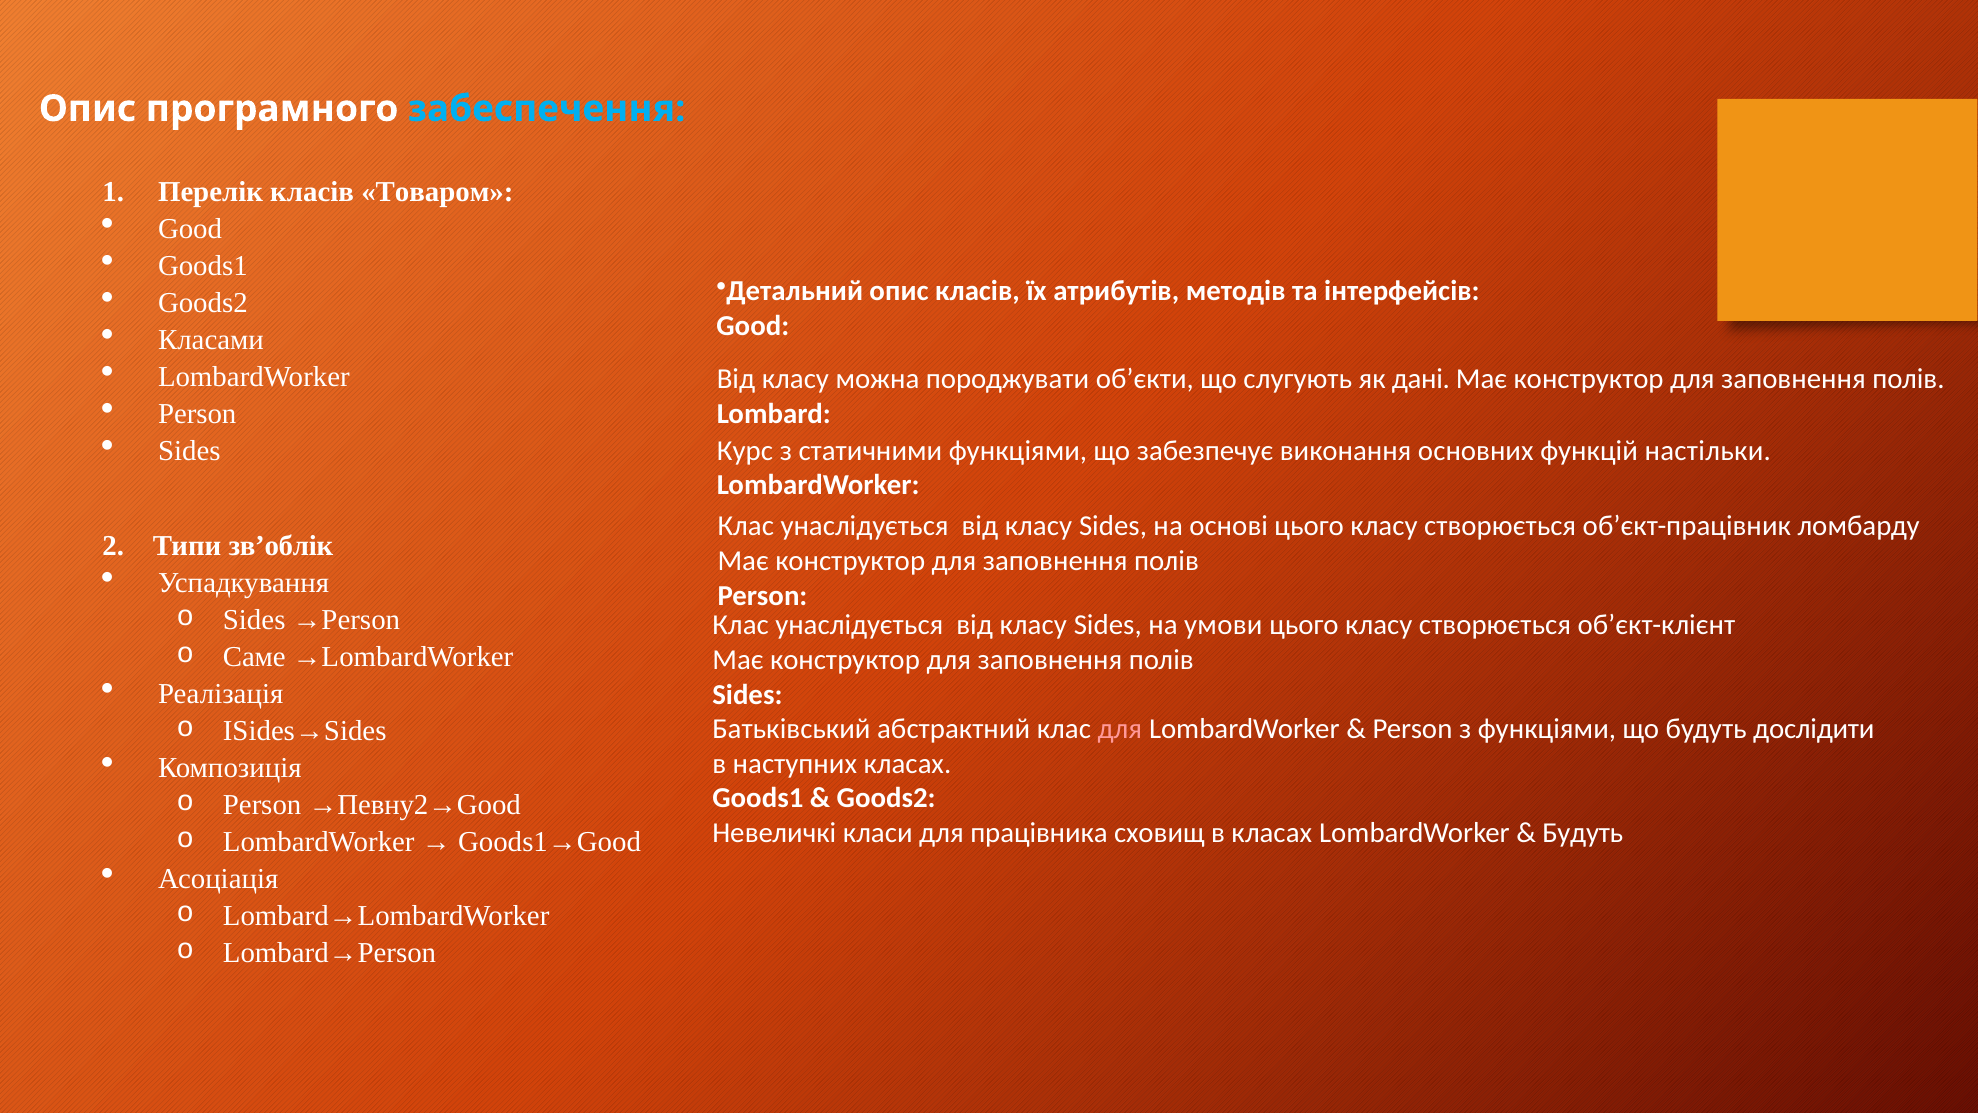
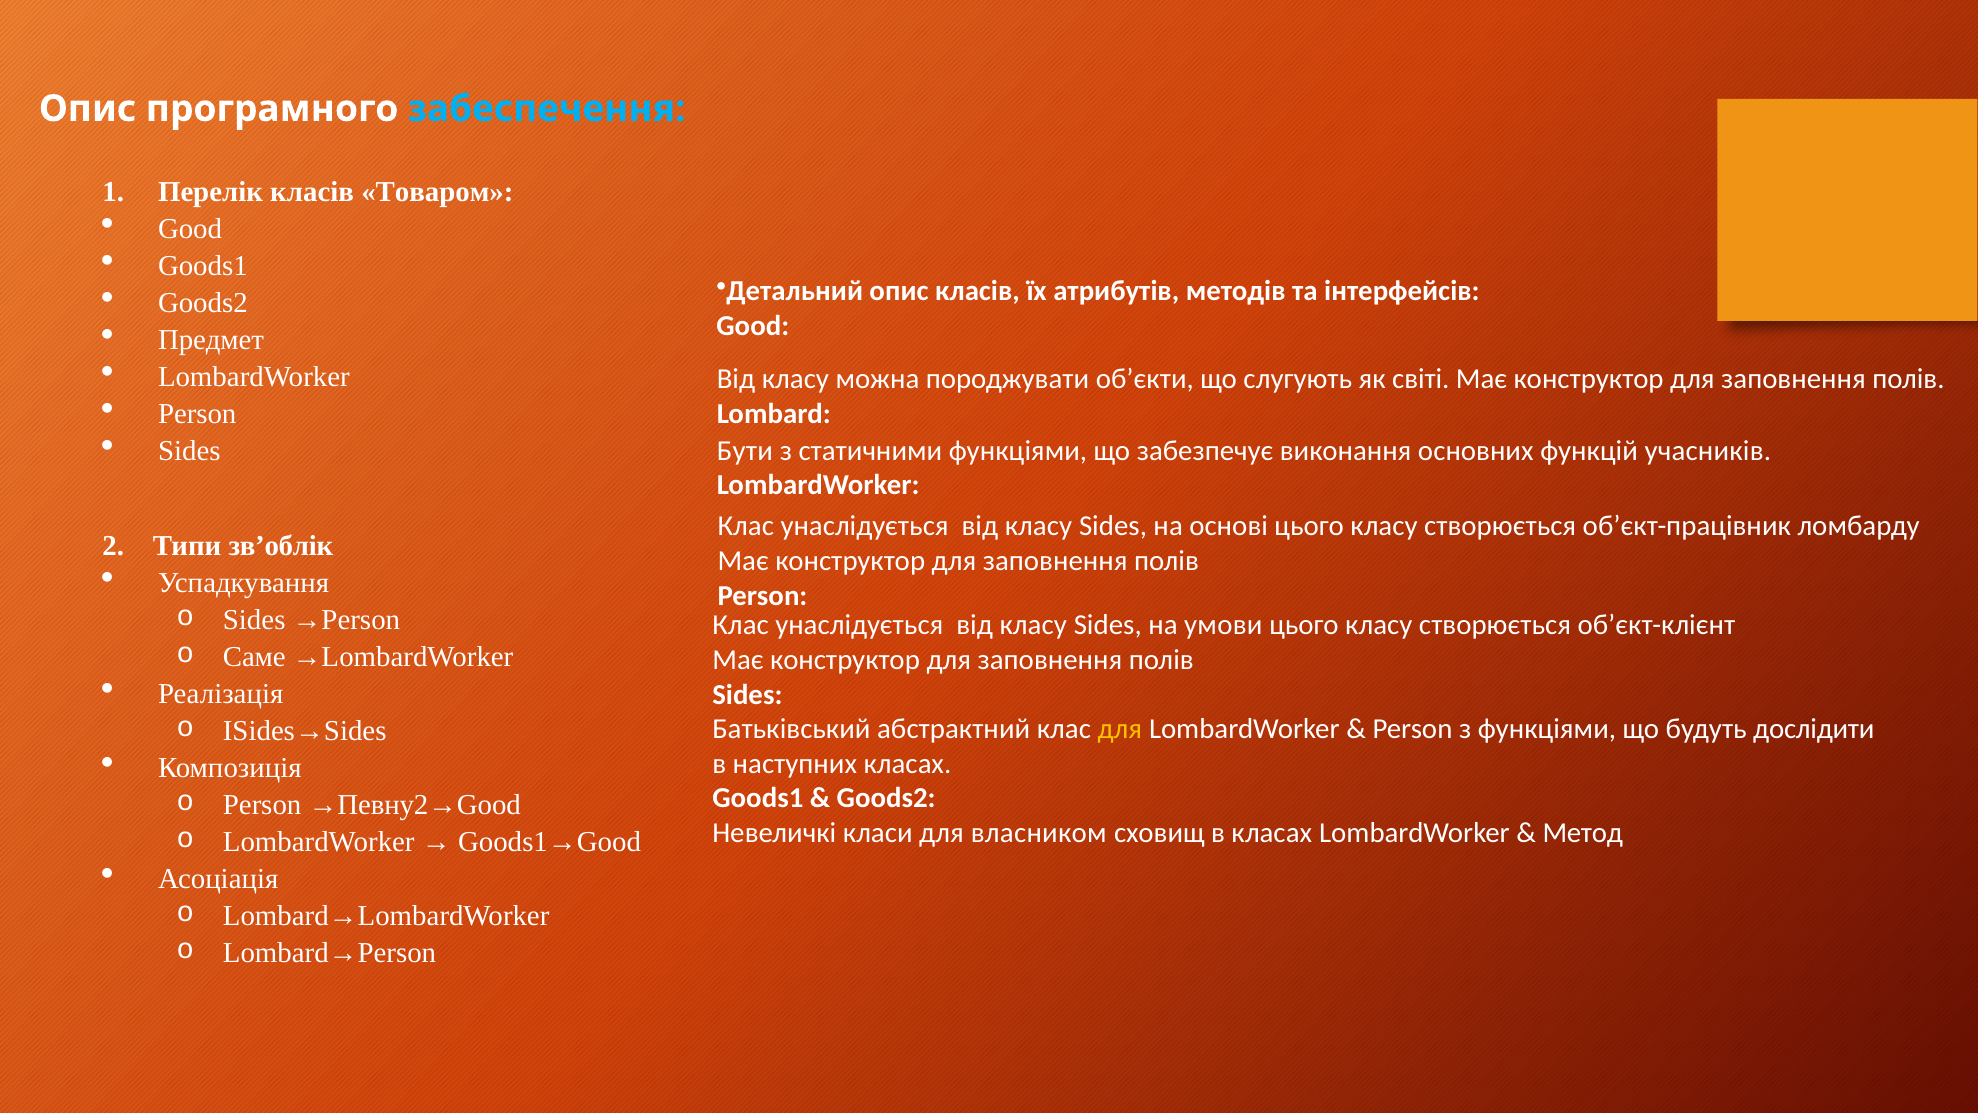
Класами: Класами -> Предмет (211, 340)
дані: дані -> світі (1421, 379)
Курс: Курс -> Бути (745, 451)
настільки: настільки -> учасників (1708, 451)
для colour: pink -> yellow (1120, 729)
працівника: працівника -> власником (1039, 833)
Будуть: Будуть -> Метод (1583, 833)
